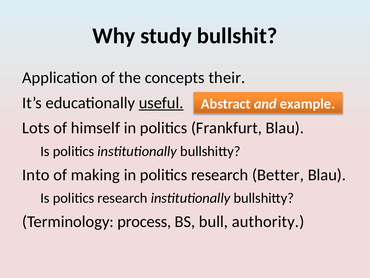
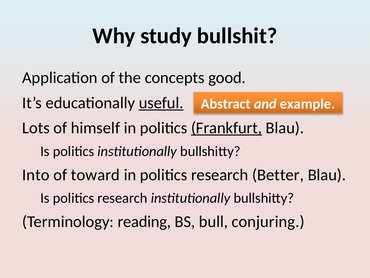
their: their -> good (227, 78)
Frankfurt underline: none -> present (227, 128)
making: making -> toward (95, 175)
process: process -> reading (144, 221)
authority: authority -> conjuring (268, 221)
